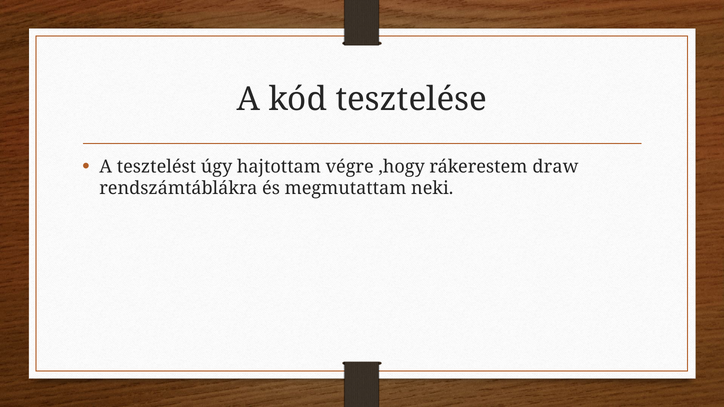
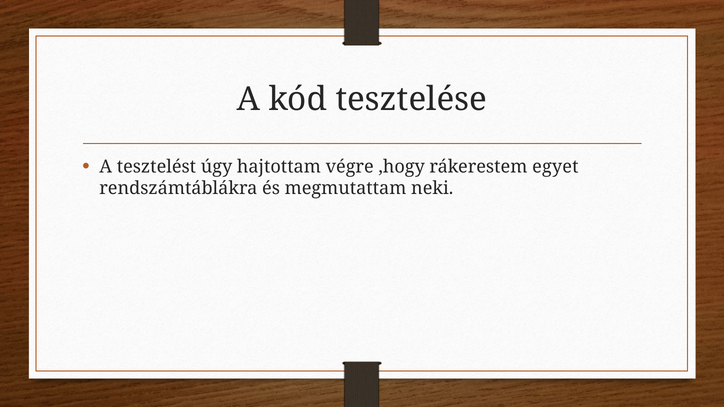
draw: draw -> egyet (555, 167)
